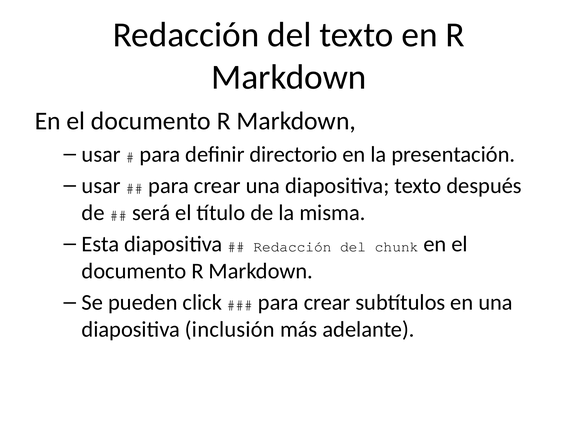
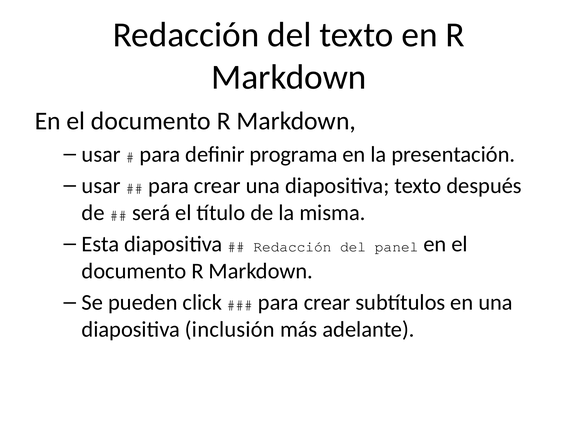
directorio: directorio -> programa (294, 154)
chunk: chunk -> panel (397, 247)
